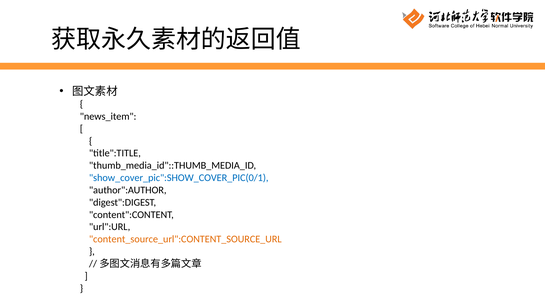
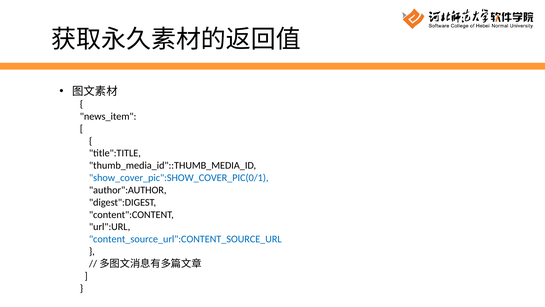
content_source_url":CONTENT_SOURCE_URL colour: orange -> blue (185, 239)
